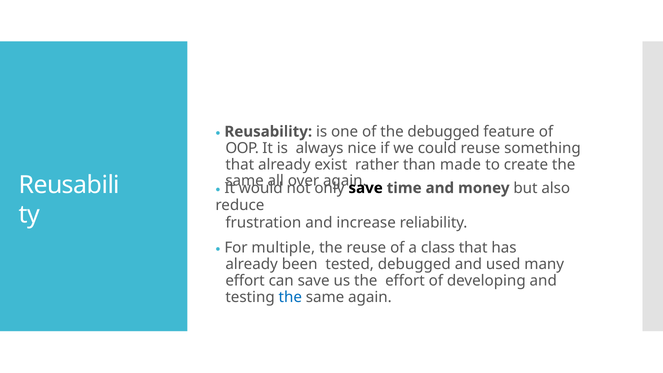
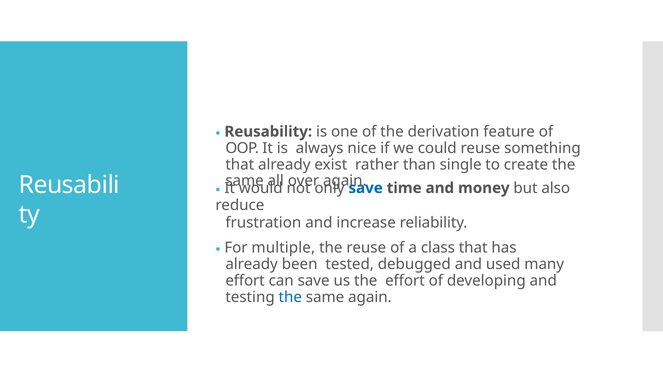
the debugged: debugged -> derivation (444, 132)
made: made -> single (461, 165)
save colour: black -> blue (366, 188)
